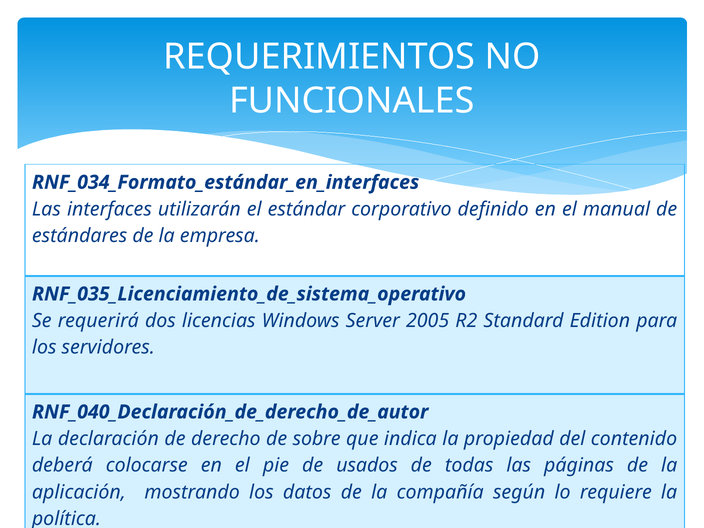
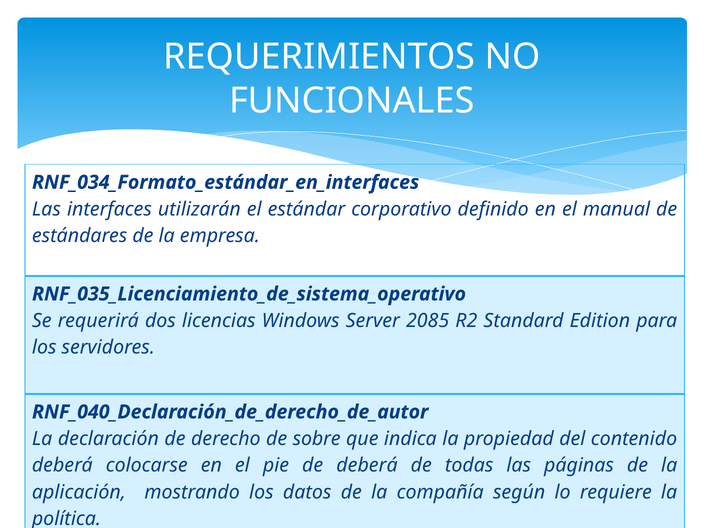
2005: 2005 -> 2085 (428, 321)
de usados: usados -> deberá (367, 465)
